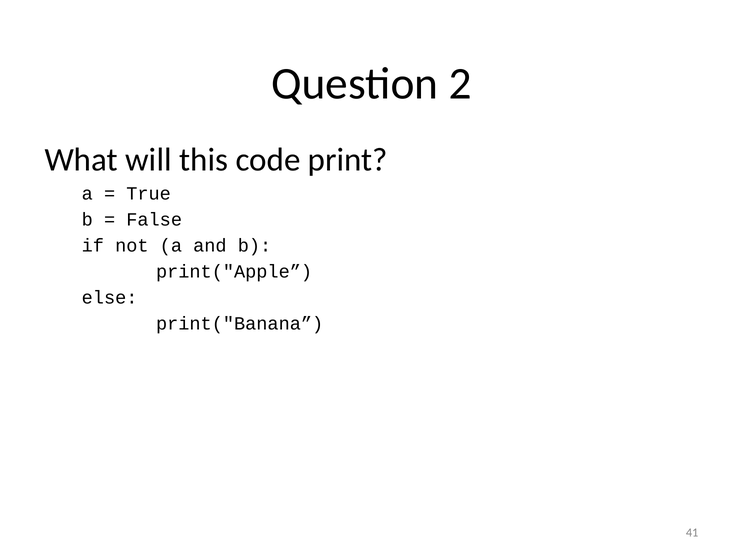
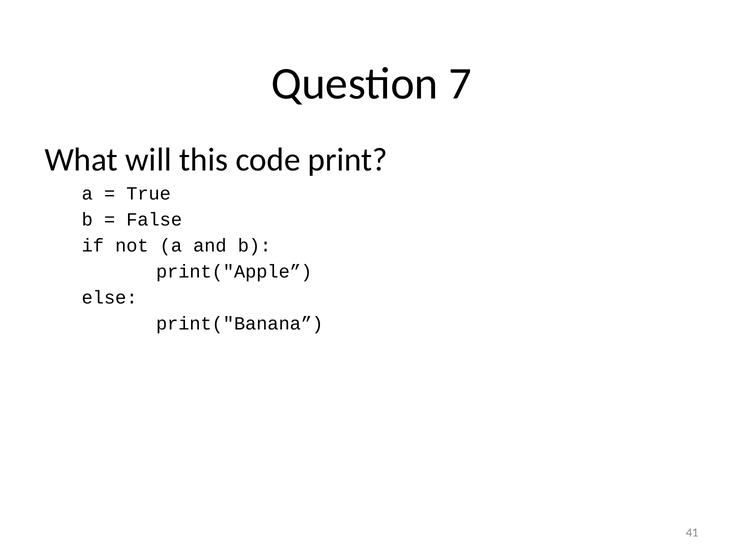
2: 2 -> 7 (460, 84)
